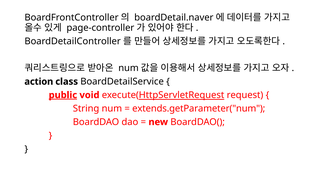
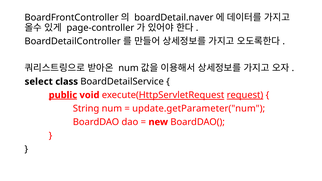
action: action -> select (39, 82)
request underline: none -> present (245, 95)
extends.getParameter("num: extends.getParameter("num -> update.getParameter("num (199, 109)
